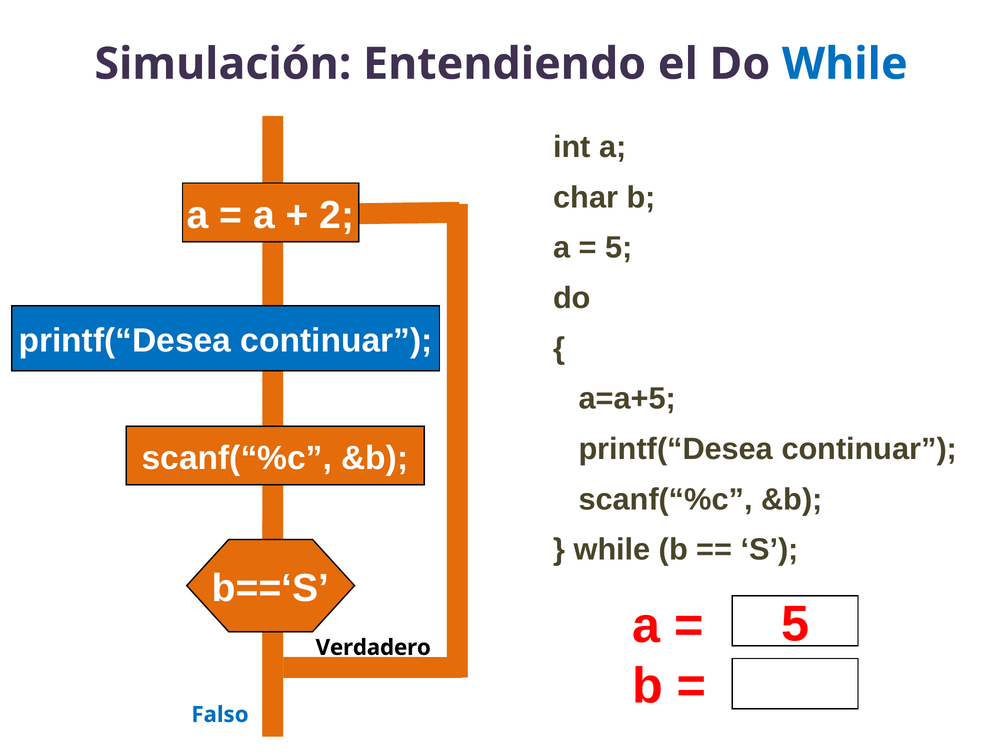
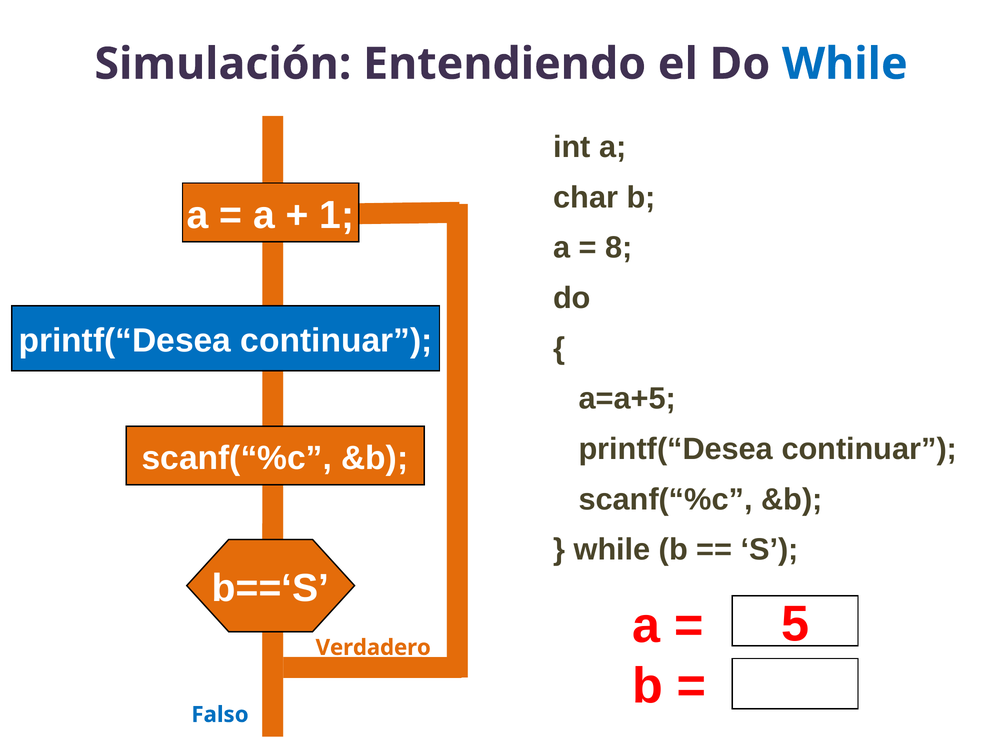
2: 2 -> 1 (337, 215)
5: 5 -> 8 (619, 248)
Verdadero colour: black -> orange (373, 648)
